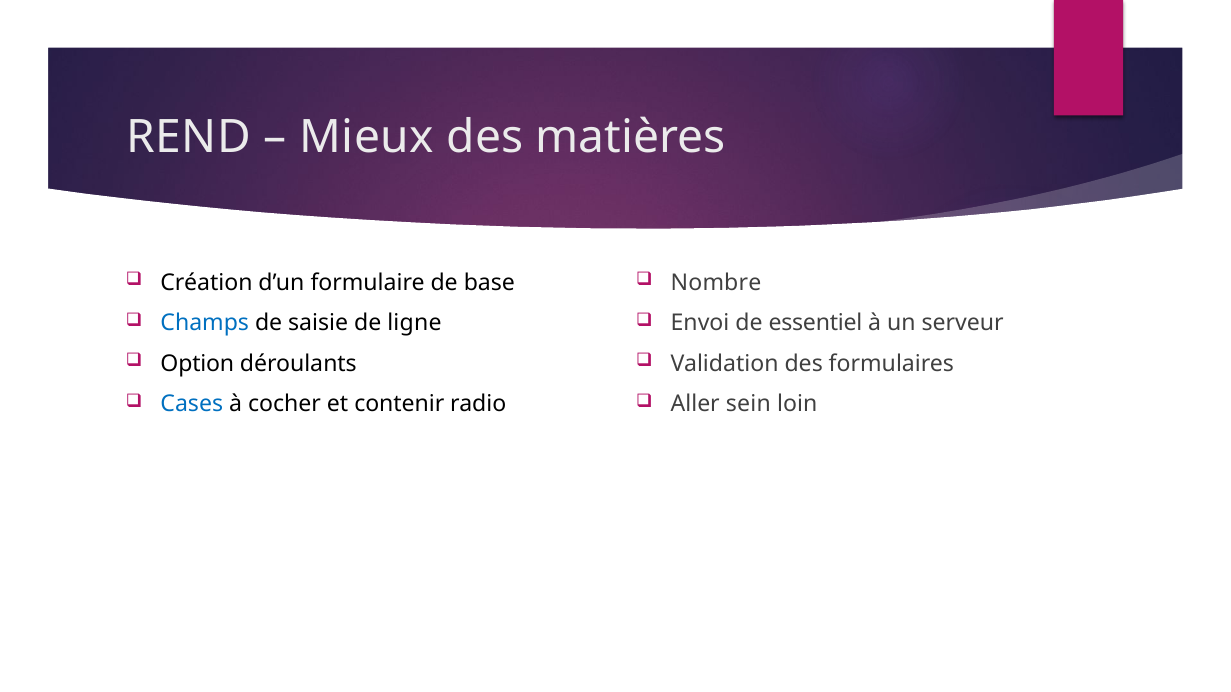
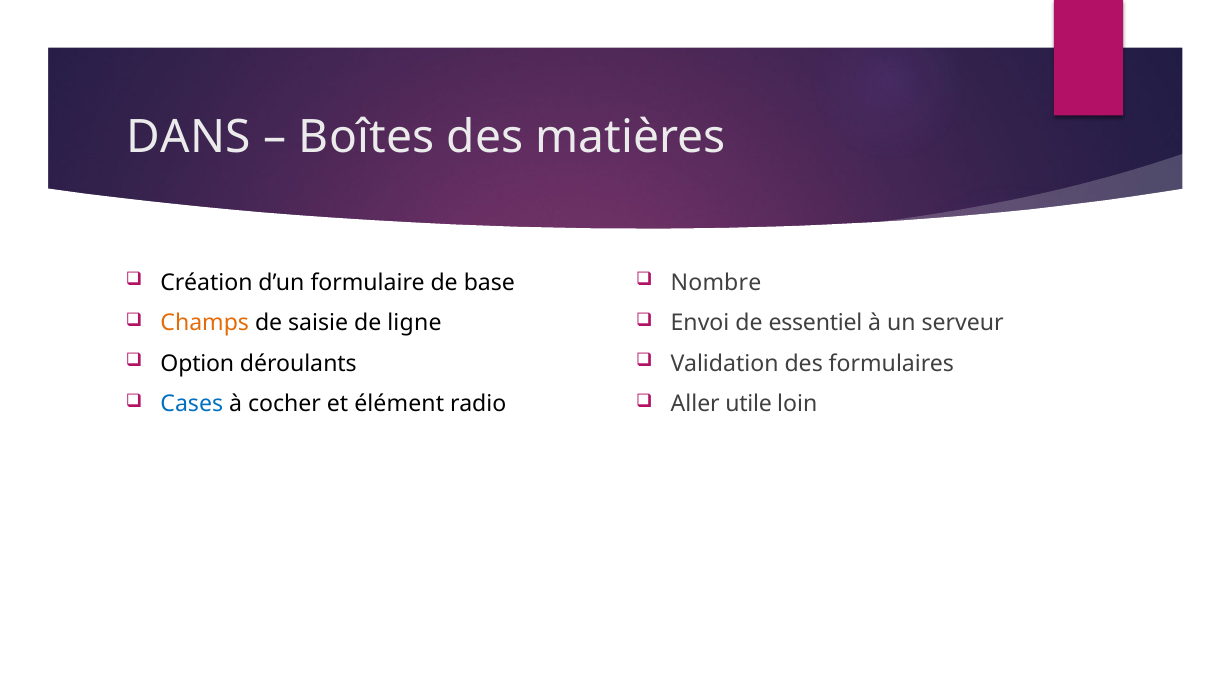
REND: REND -> DANS (189, 137)
Mieux: Mieux -> Boîtes (367, 137)
Champs colour: blue -> orange (205, 323)
contenir: contenir -> élément (399, 405)
sein: sein -> utile (749, 405)
